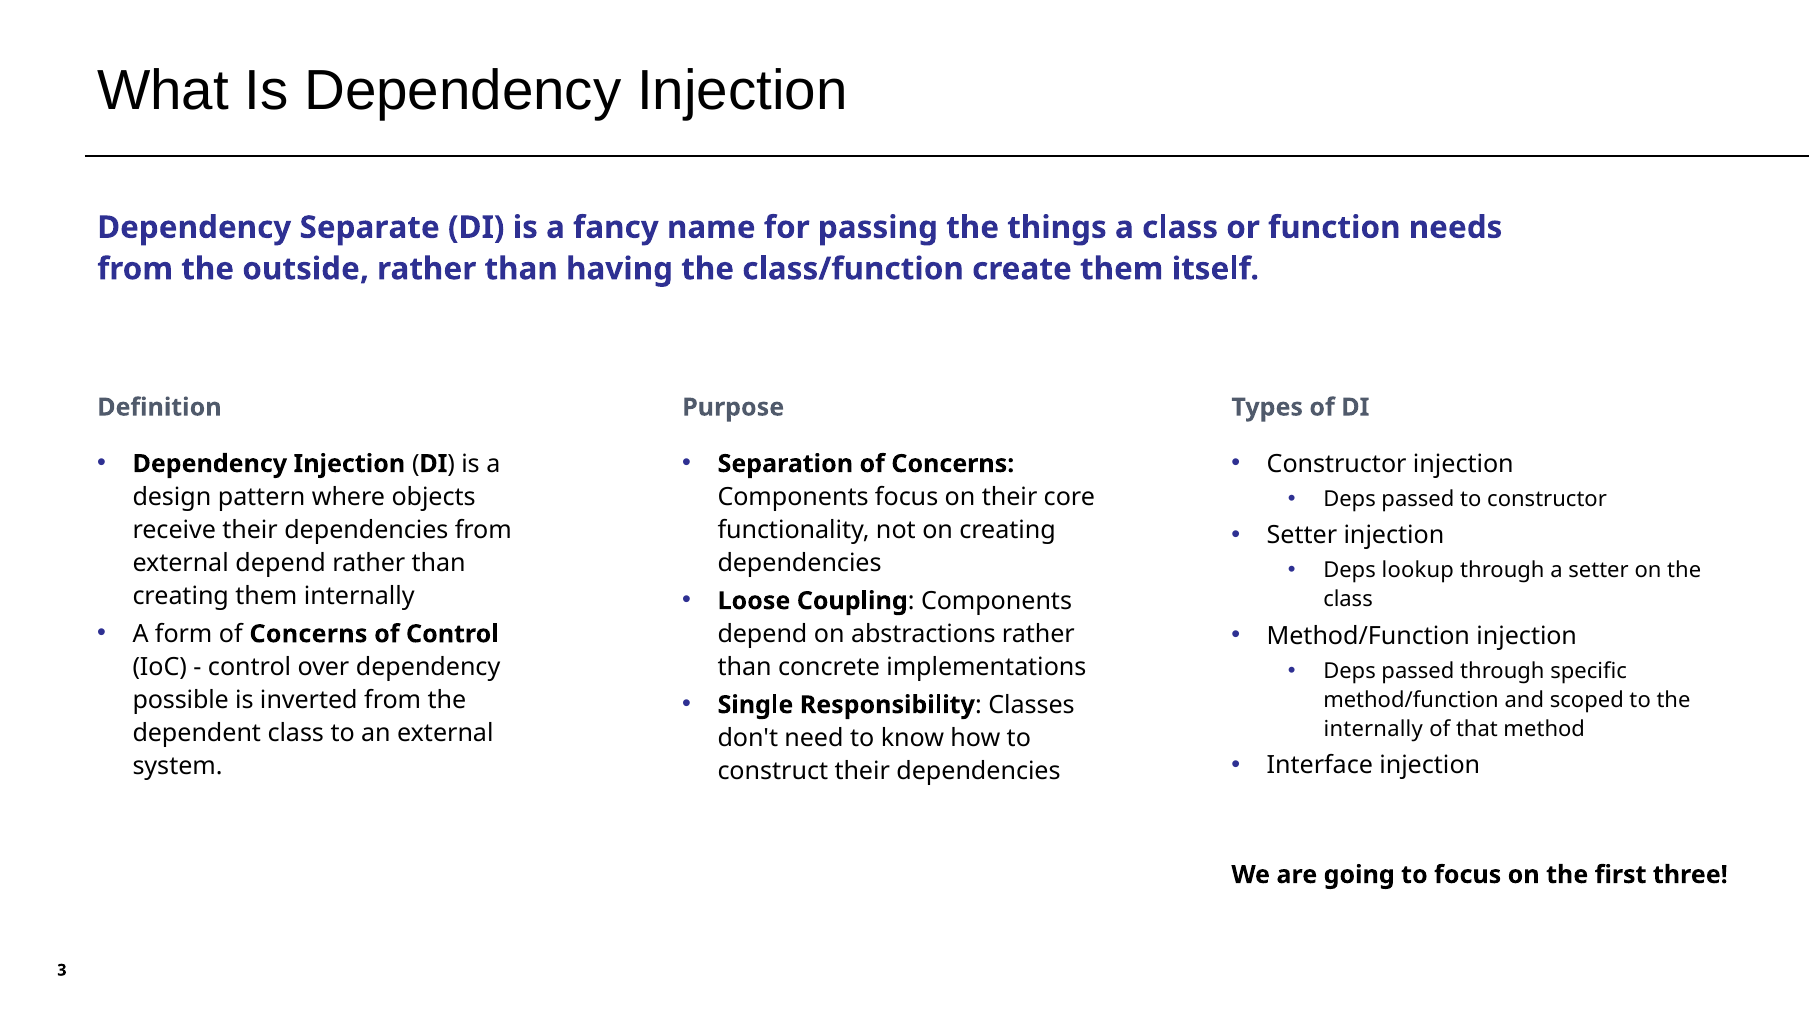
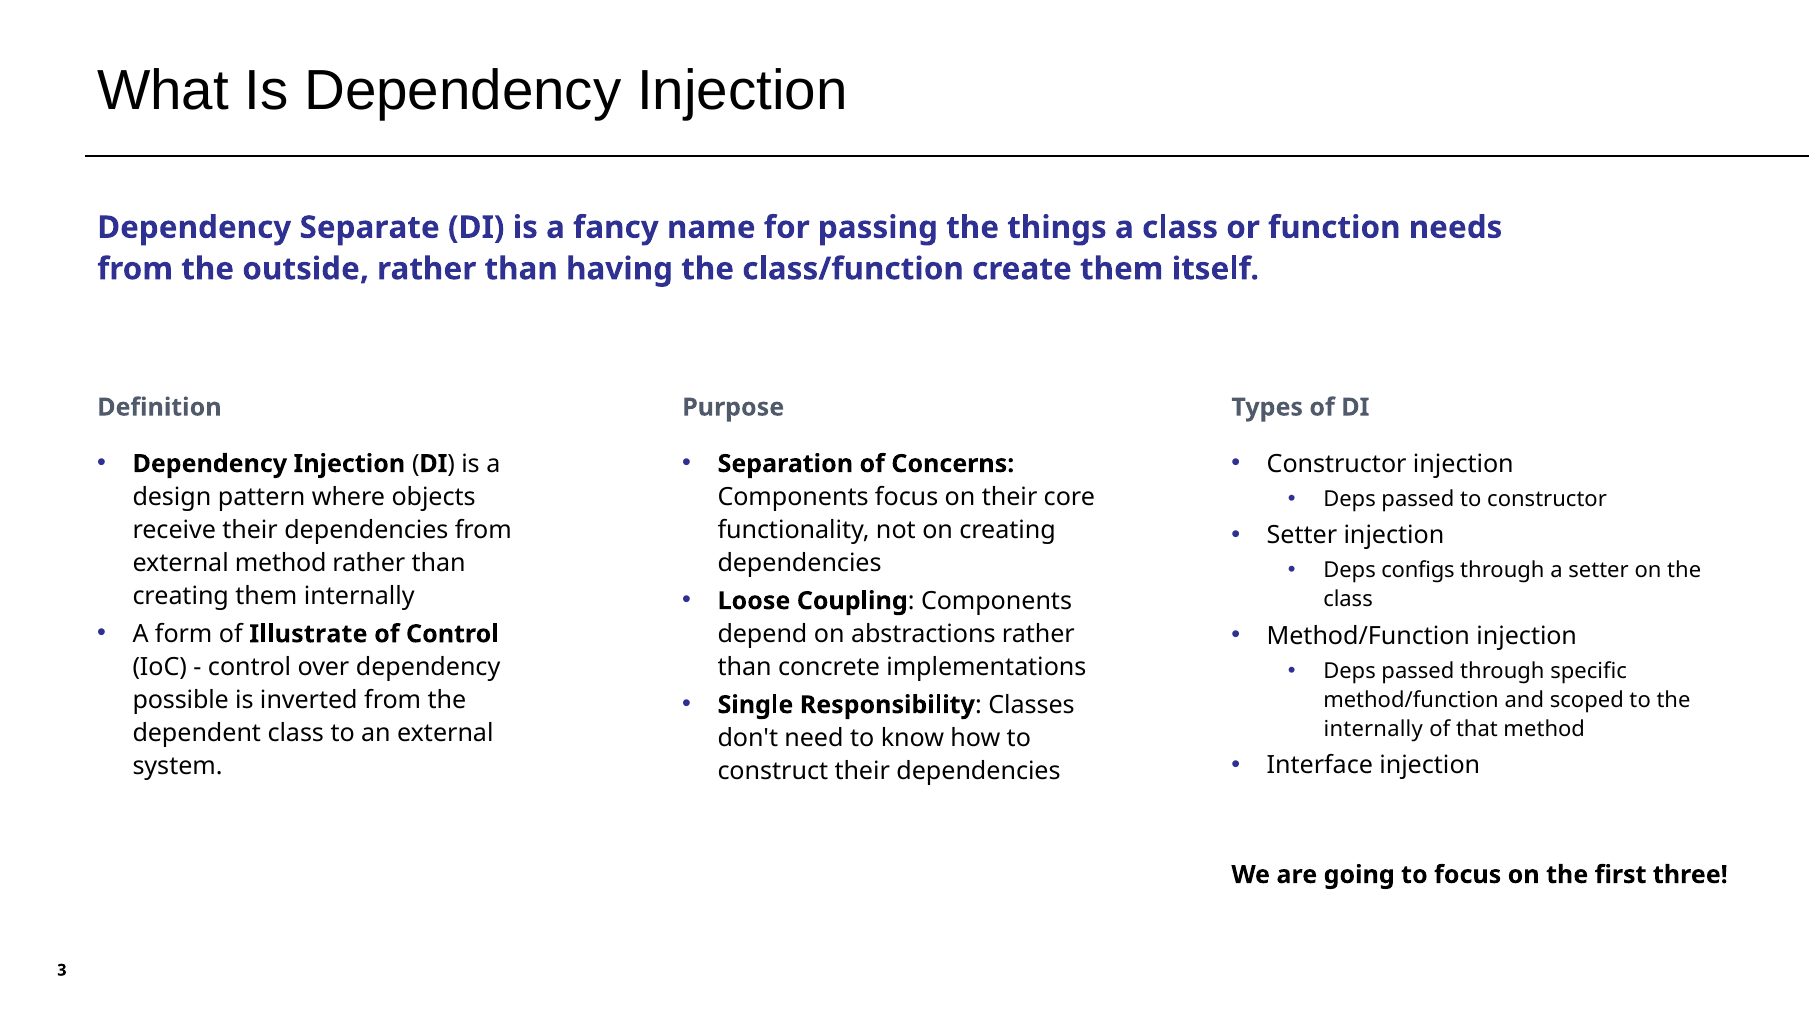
external depend: depend -> method (281, 563)
lookup: lookup -> configs (1418, 571)
form of Concerns: Concerns -> Illustrate (308, 634)
